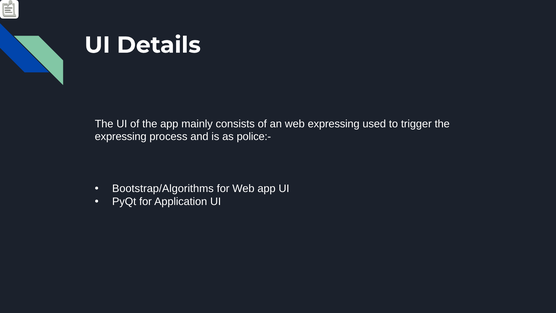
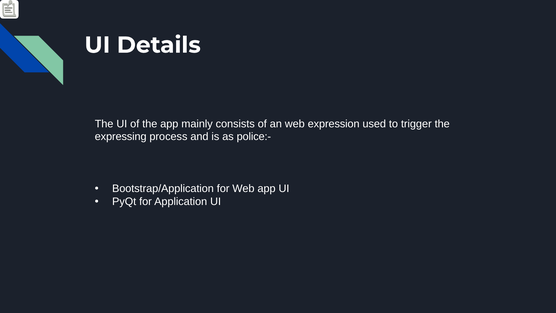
web expressing: expressing -> expression (334, 124)
Bootstrap/Algorithms: Bootstrap/Algorithms -> Bootstrap/Application (163, 189)
